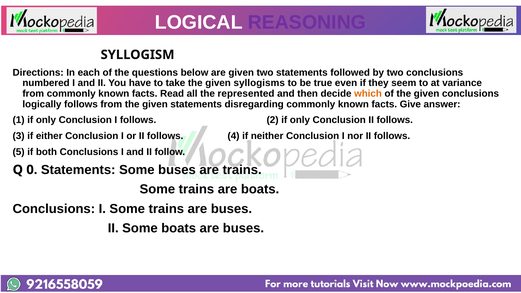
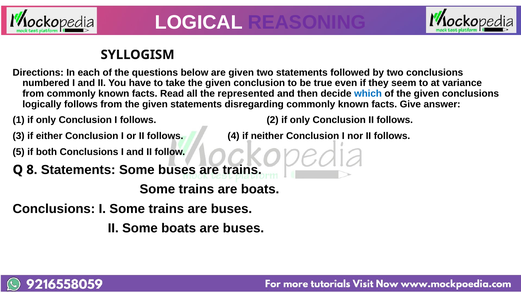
given syllogisms: syllogisms -> conclusion (259, 83)
which colour: orange -> blue (368, 94)
0: 0 -> 8 (30, 170)
